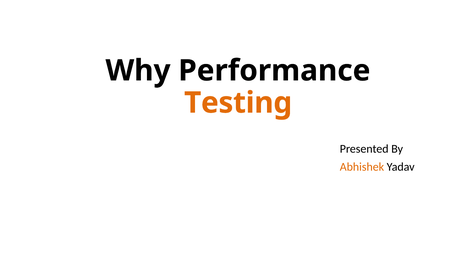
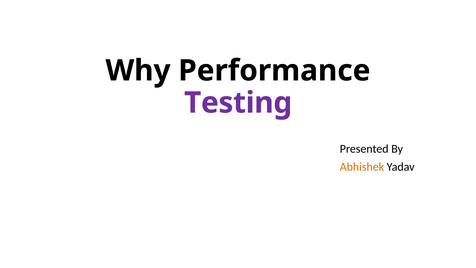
Testing colour: orange -> purple (238, 103)
